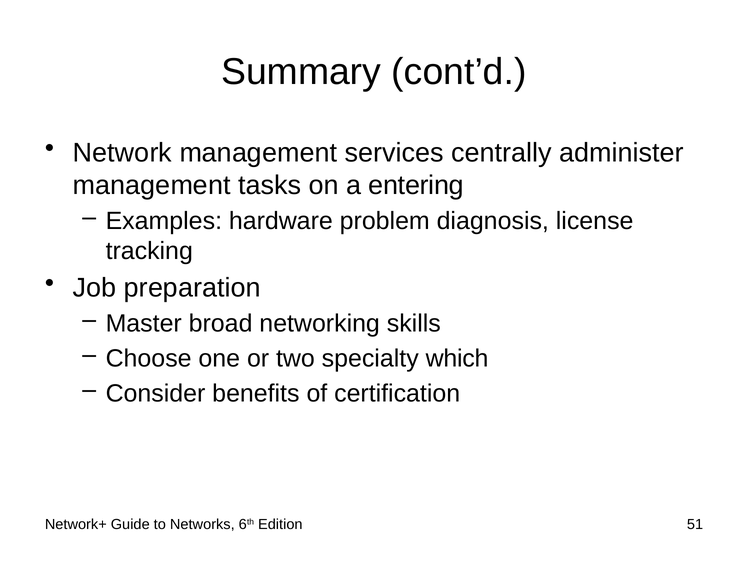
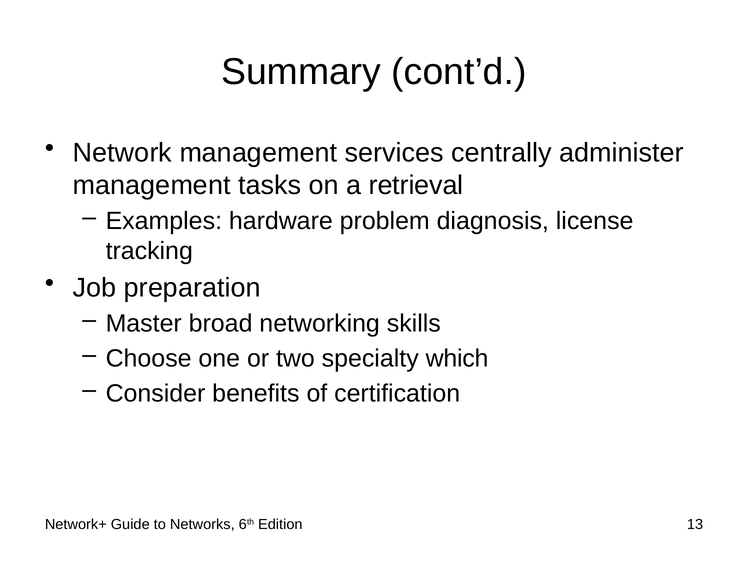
entering: entering -> retrieval (416, 185)
51: 51 -> 13 (695, 524)
